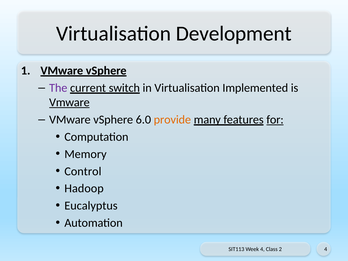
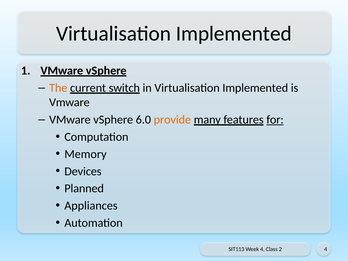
Development: Development -> Implemented (234, 34)
The colour: purple -> orange (58, 88)
Vmware underline: present -> none (69, 102)
Control: Control -> Devices (83, 171)
Hadoop: Hadoop -> Planned (84, 188)
Eucalyptus: Eucalyptus -> Appliances (91, 206)
